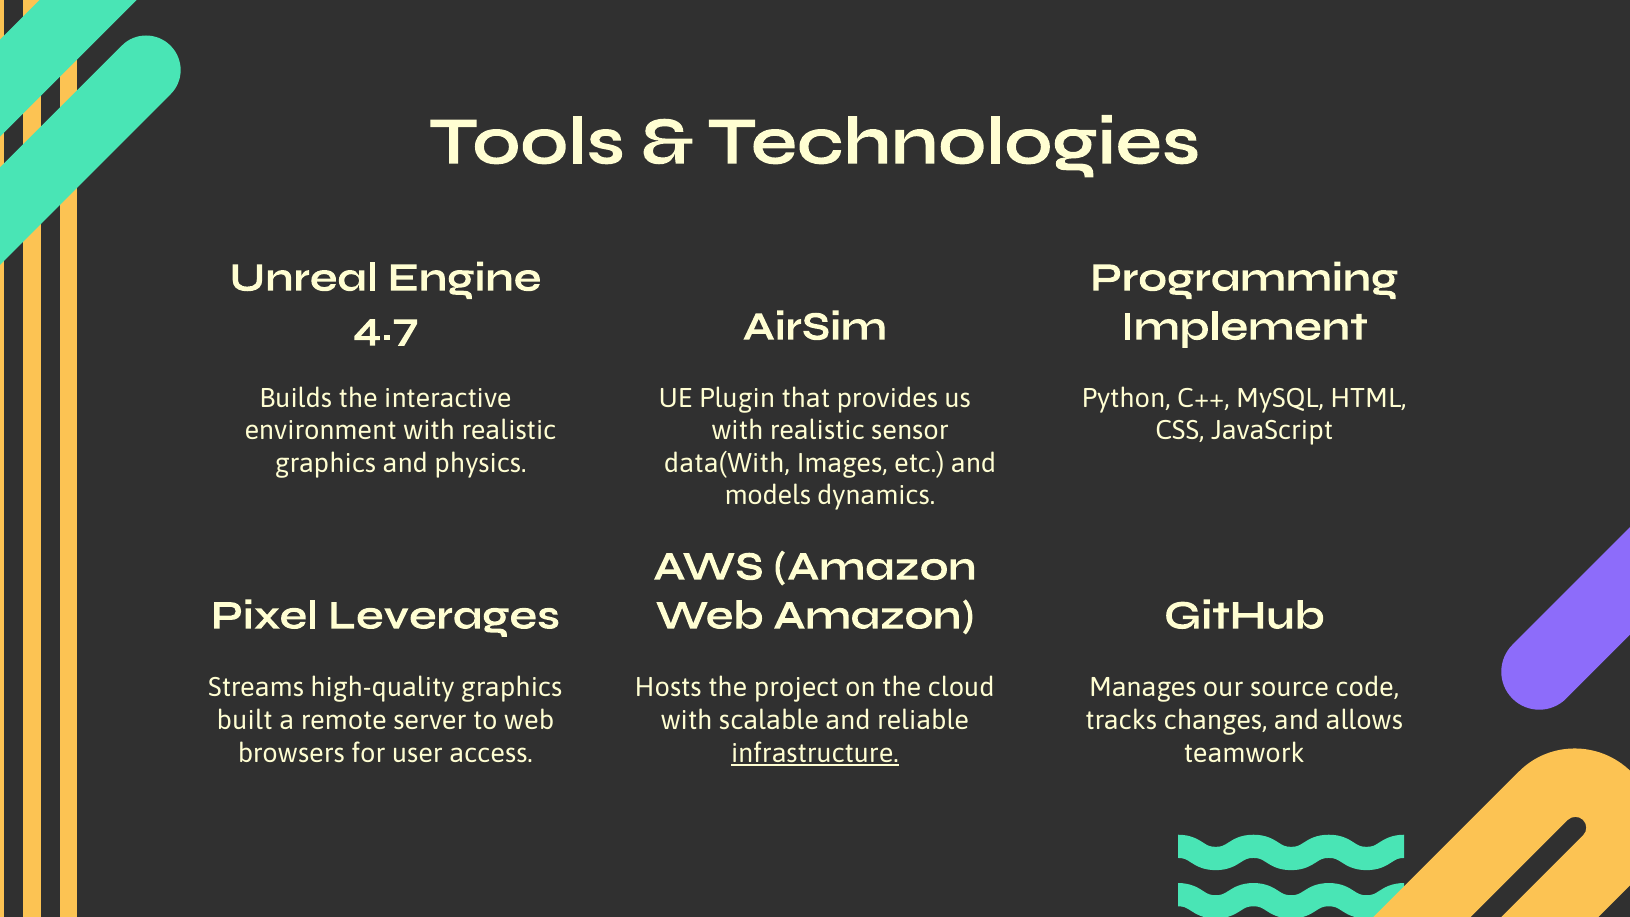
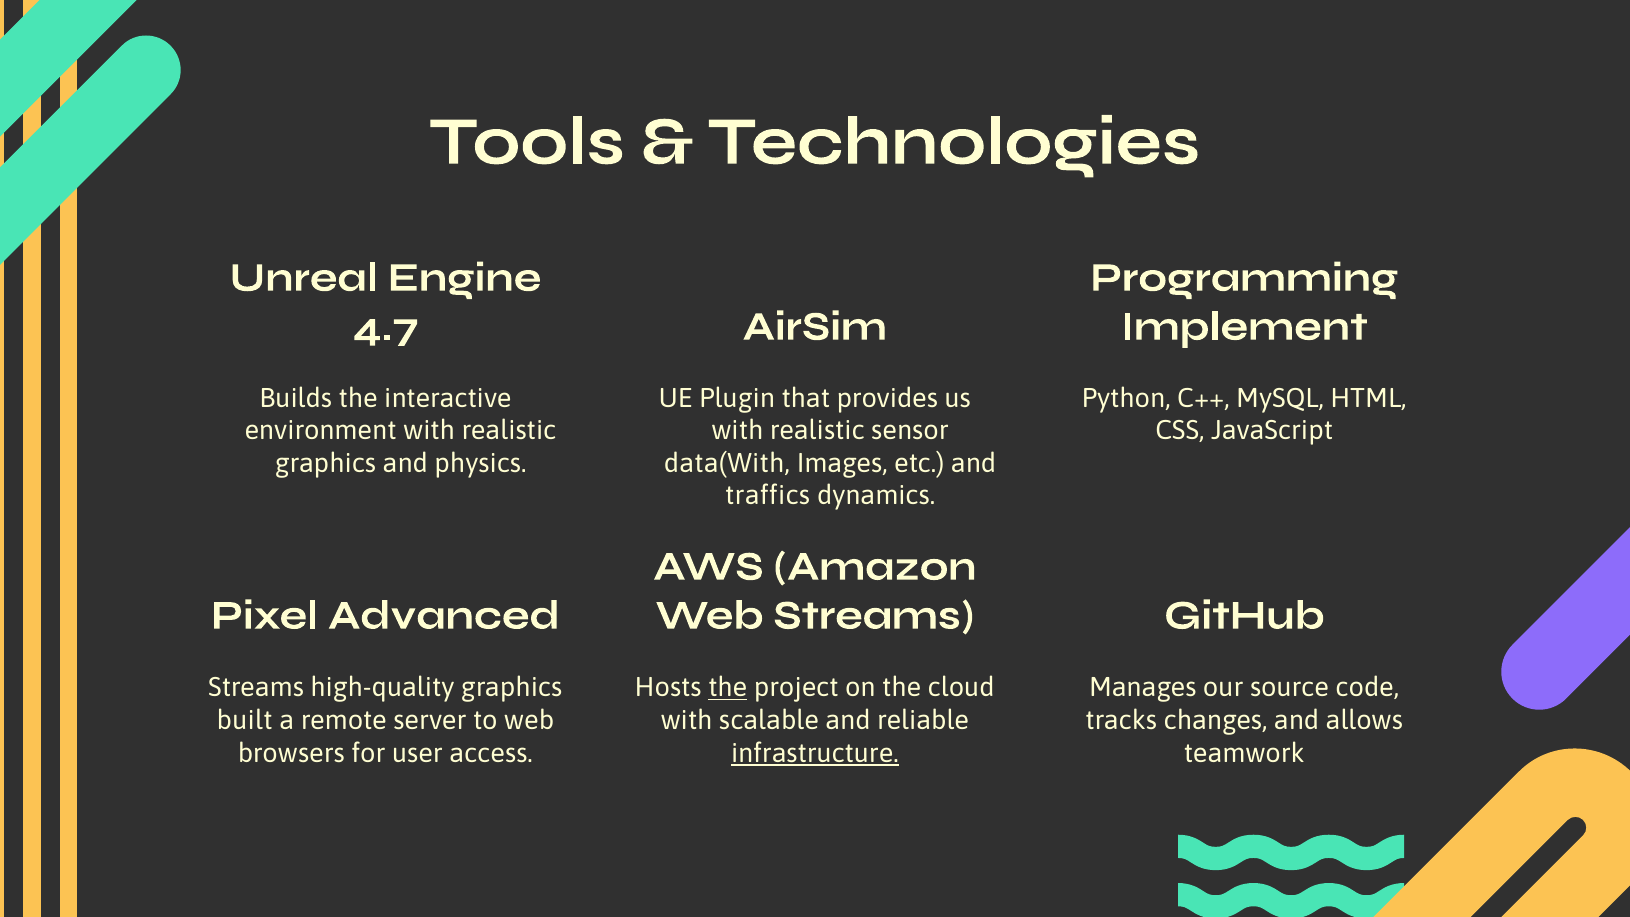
models: models -> traffics (768, 496)
Leverages: Leverages -> Advanced (444, 615)
Web Amazon: Amazon -> Streams (874, 615)
the underline: none -> present (728, 688)
